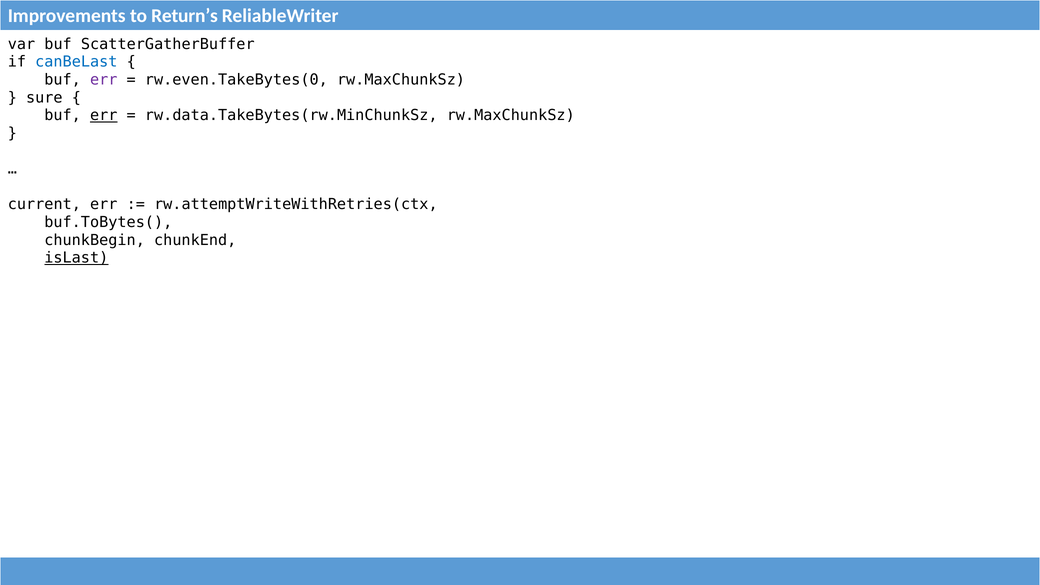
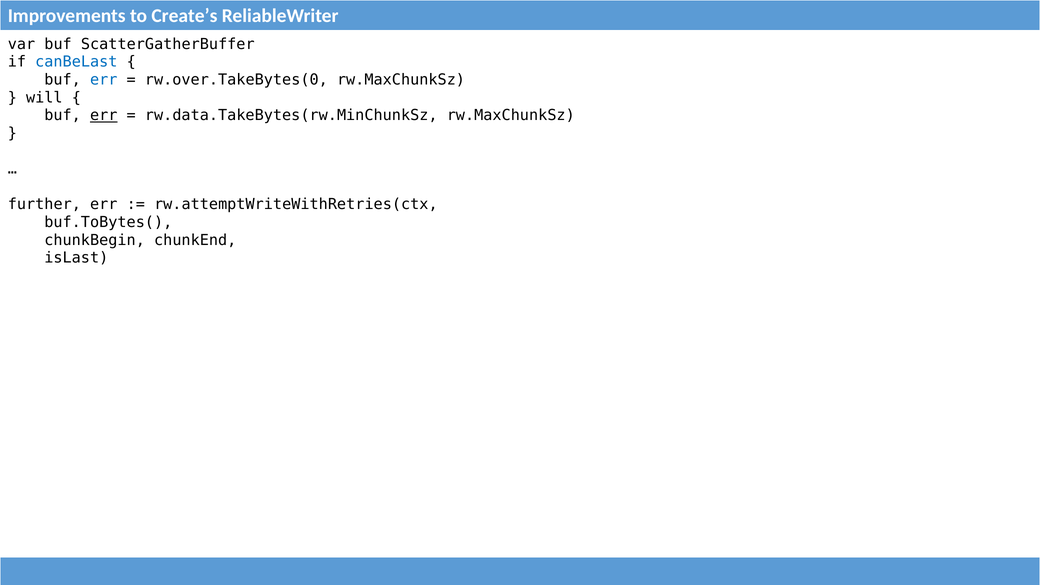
Return’s: Return’s -> Create’s (184, 16)
err colour: purple -> blue (104, 80)
rw.even.TakeBytes(0: rw.even.TakeBytes(0 -> rw.over.TakeBytes(0 (236, 80)
sure: sure -> will (44, 98)
current: current -> further (44, 204)
isLast underline: present -> none (76, 258)
